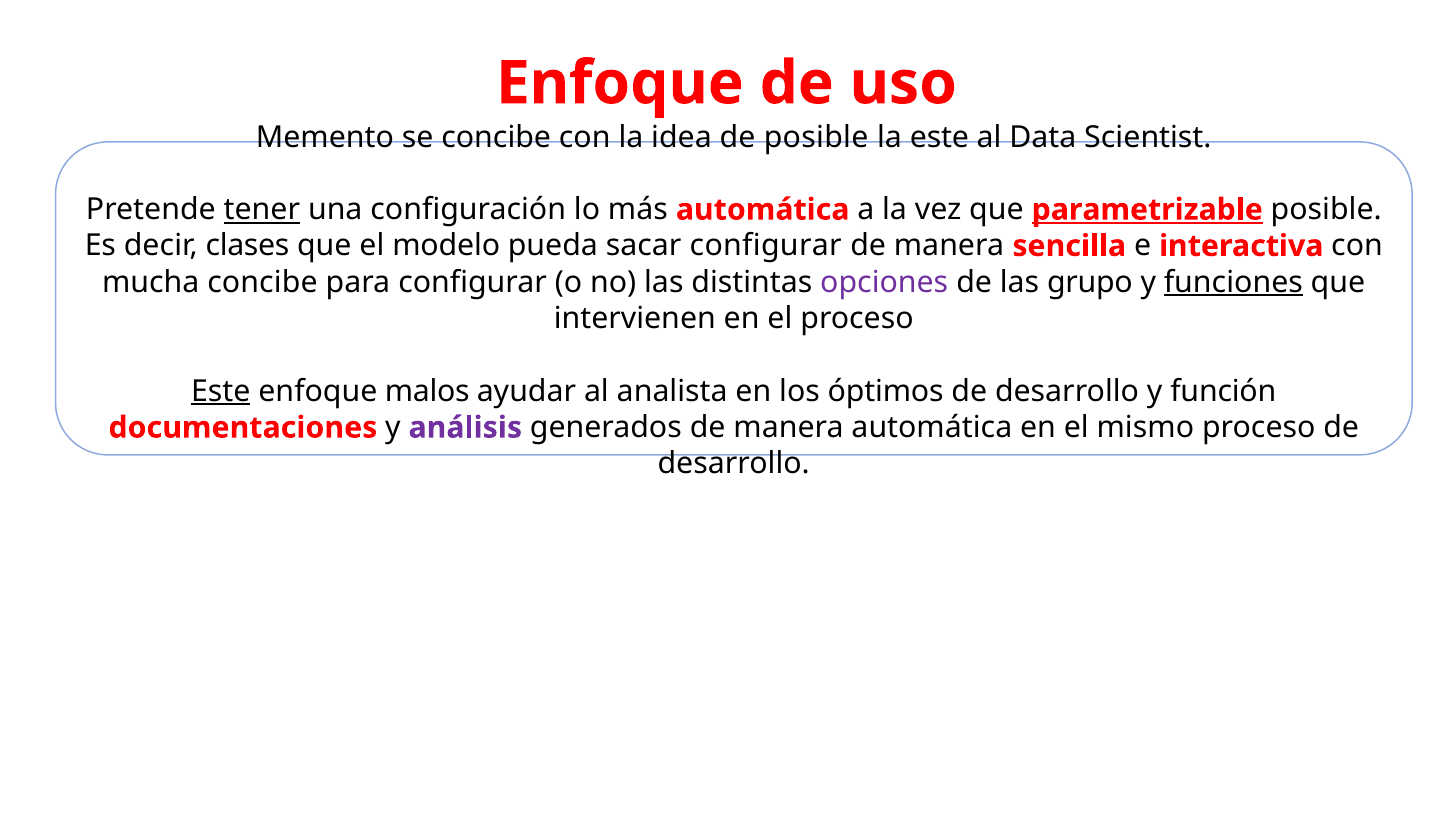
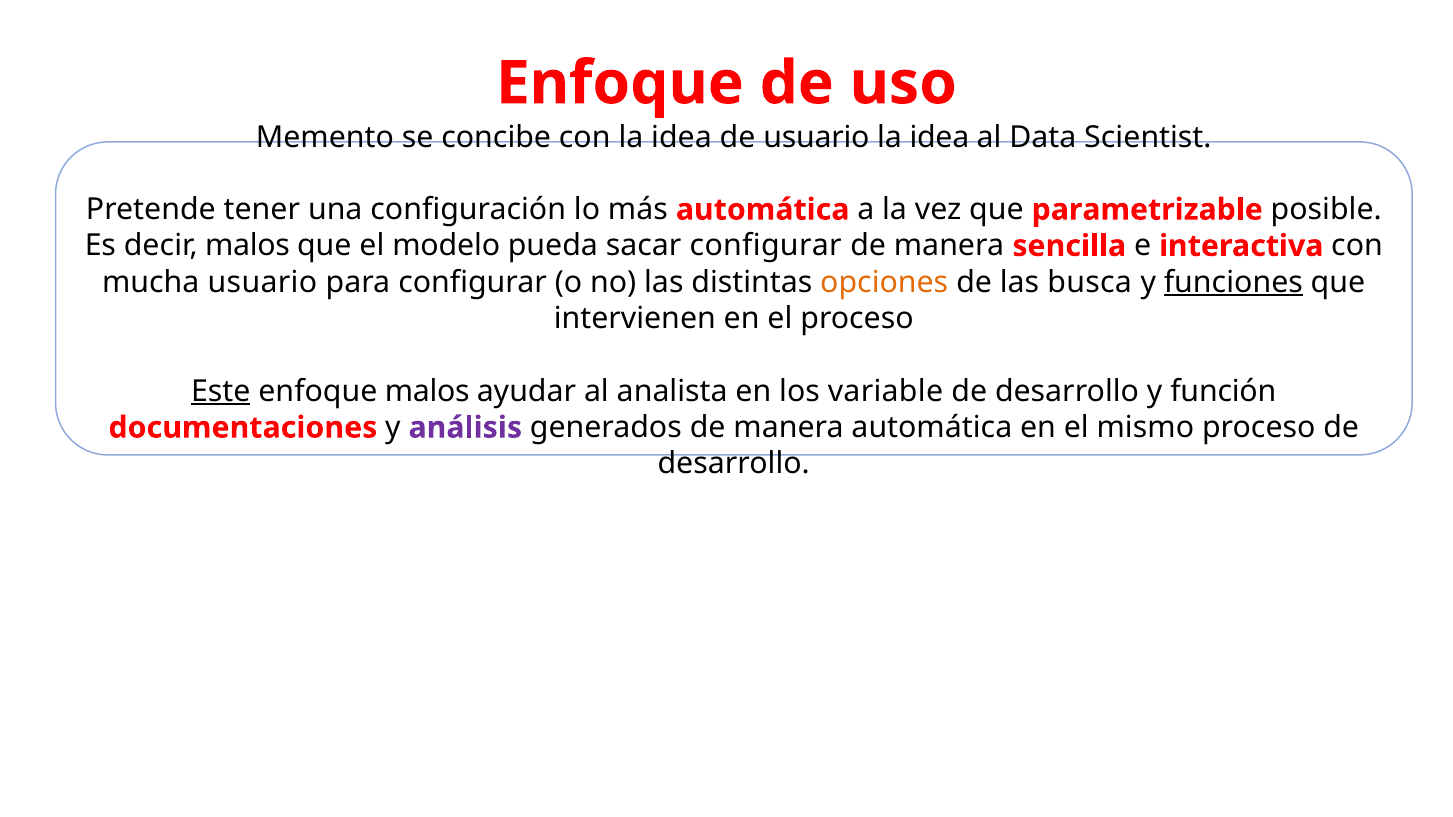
de posible: posible -> usuario (816, 137)
este: este -> idea (939, 137)
tener underline: present -> none (262, 210)
parametrizable underline: present -> none (1147, 210)
decir clases: clases -> malos (248, 246)
mucha concibe: concibe -> usuario (262, 282)
opciones colour: purple -> orange (884, 282)
grupo: grupo -> busca (1090, 282)
óptimos: óptimos -> variable (885, 391)
